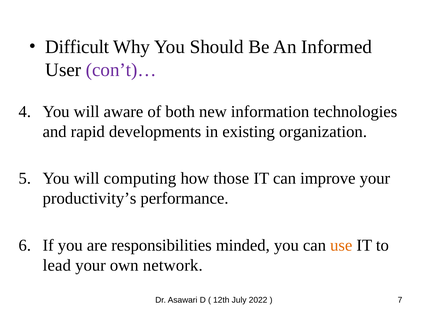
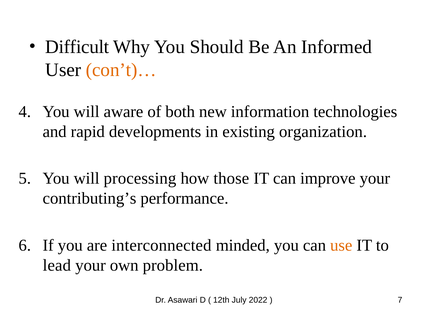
con’t)… colour: purple -> orange (121, 70)
computing: computing -> processing (140, 178)
productivity’s: productivity’s -> contributing’s (89, 198)
responsibilities: responsibilities -> interconnected (161, 245)
network: network -> problem (173, 265)
